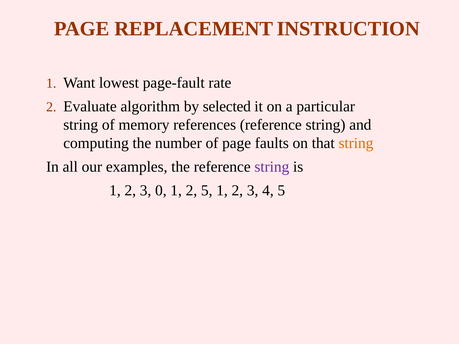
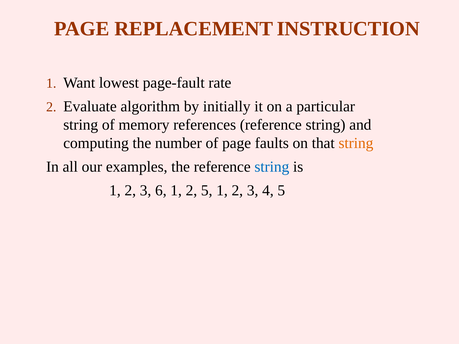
selected: selected -> initially (227, 106)
string colour: purple -> blue (272, 167)
0: 0 -> 6 (161, 191)
